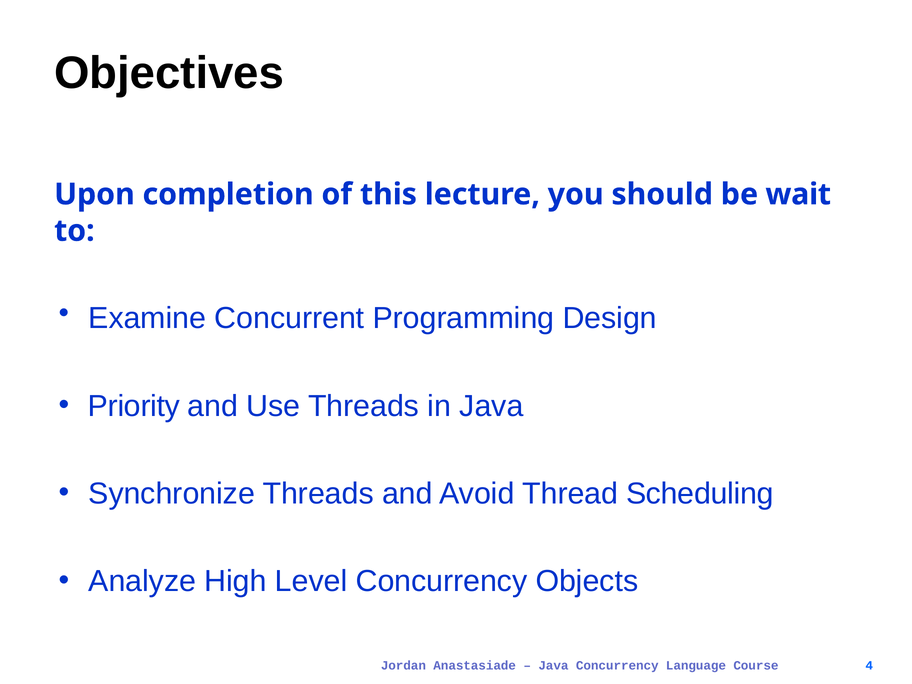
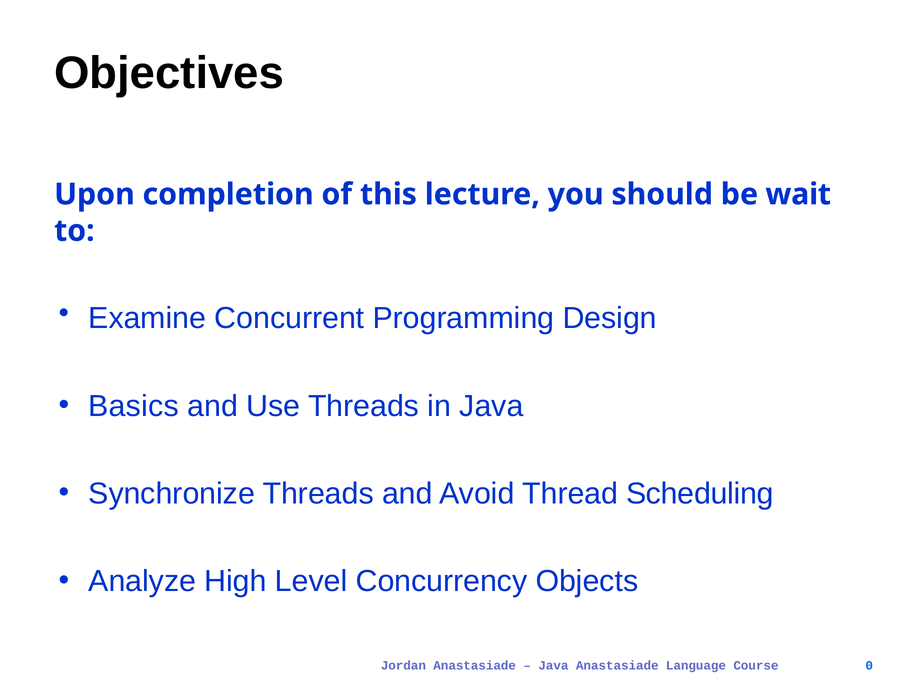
Priority: Priority -> Basics (134, 406)
Java Concurrency: Concurrency -> Anastasiade (617, 665)
4: 4 -> 0 (869, 665)
